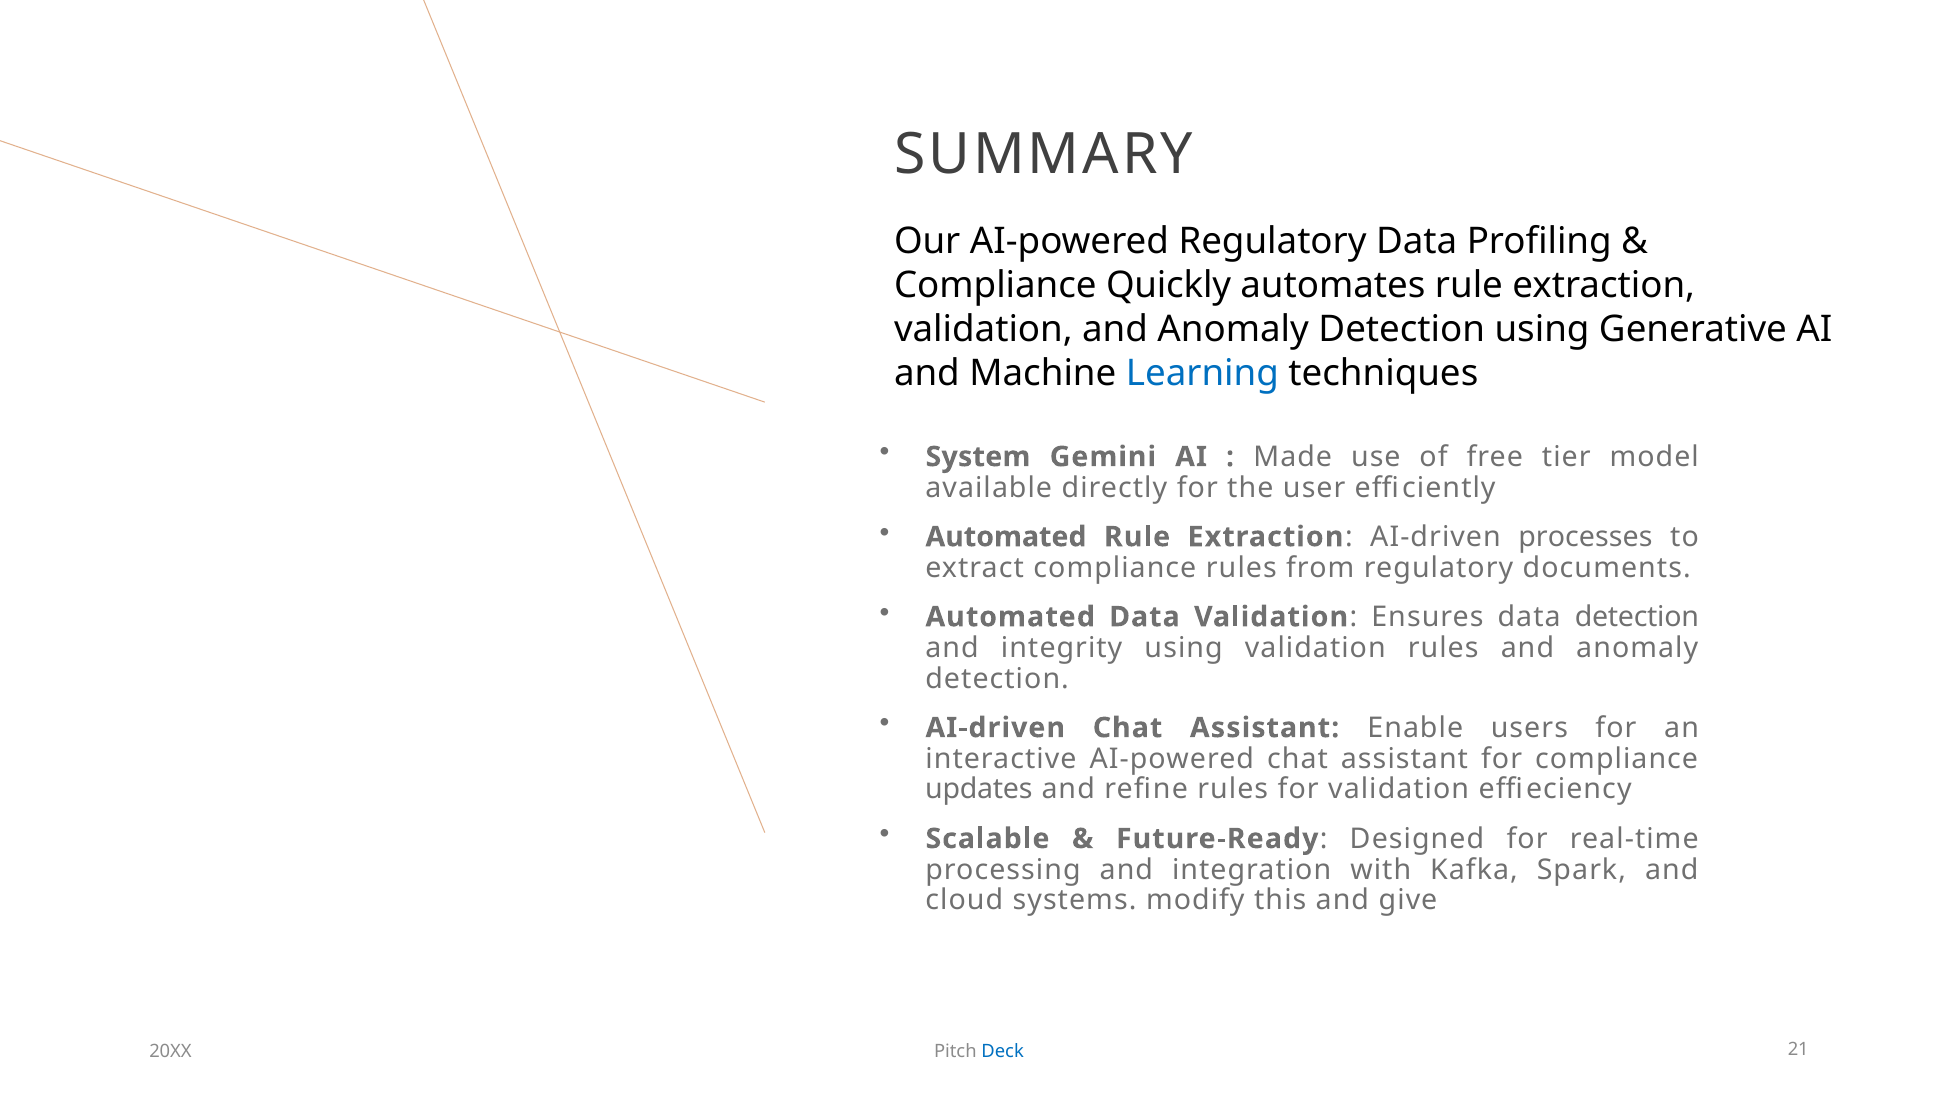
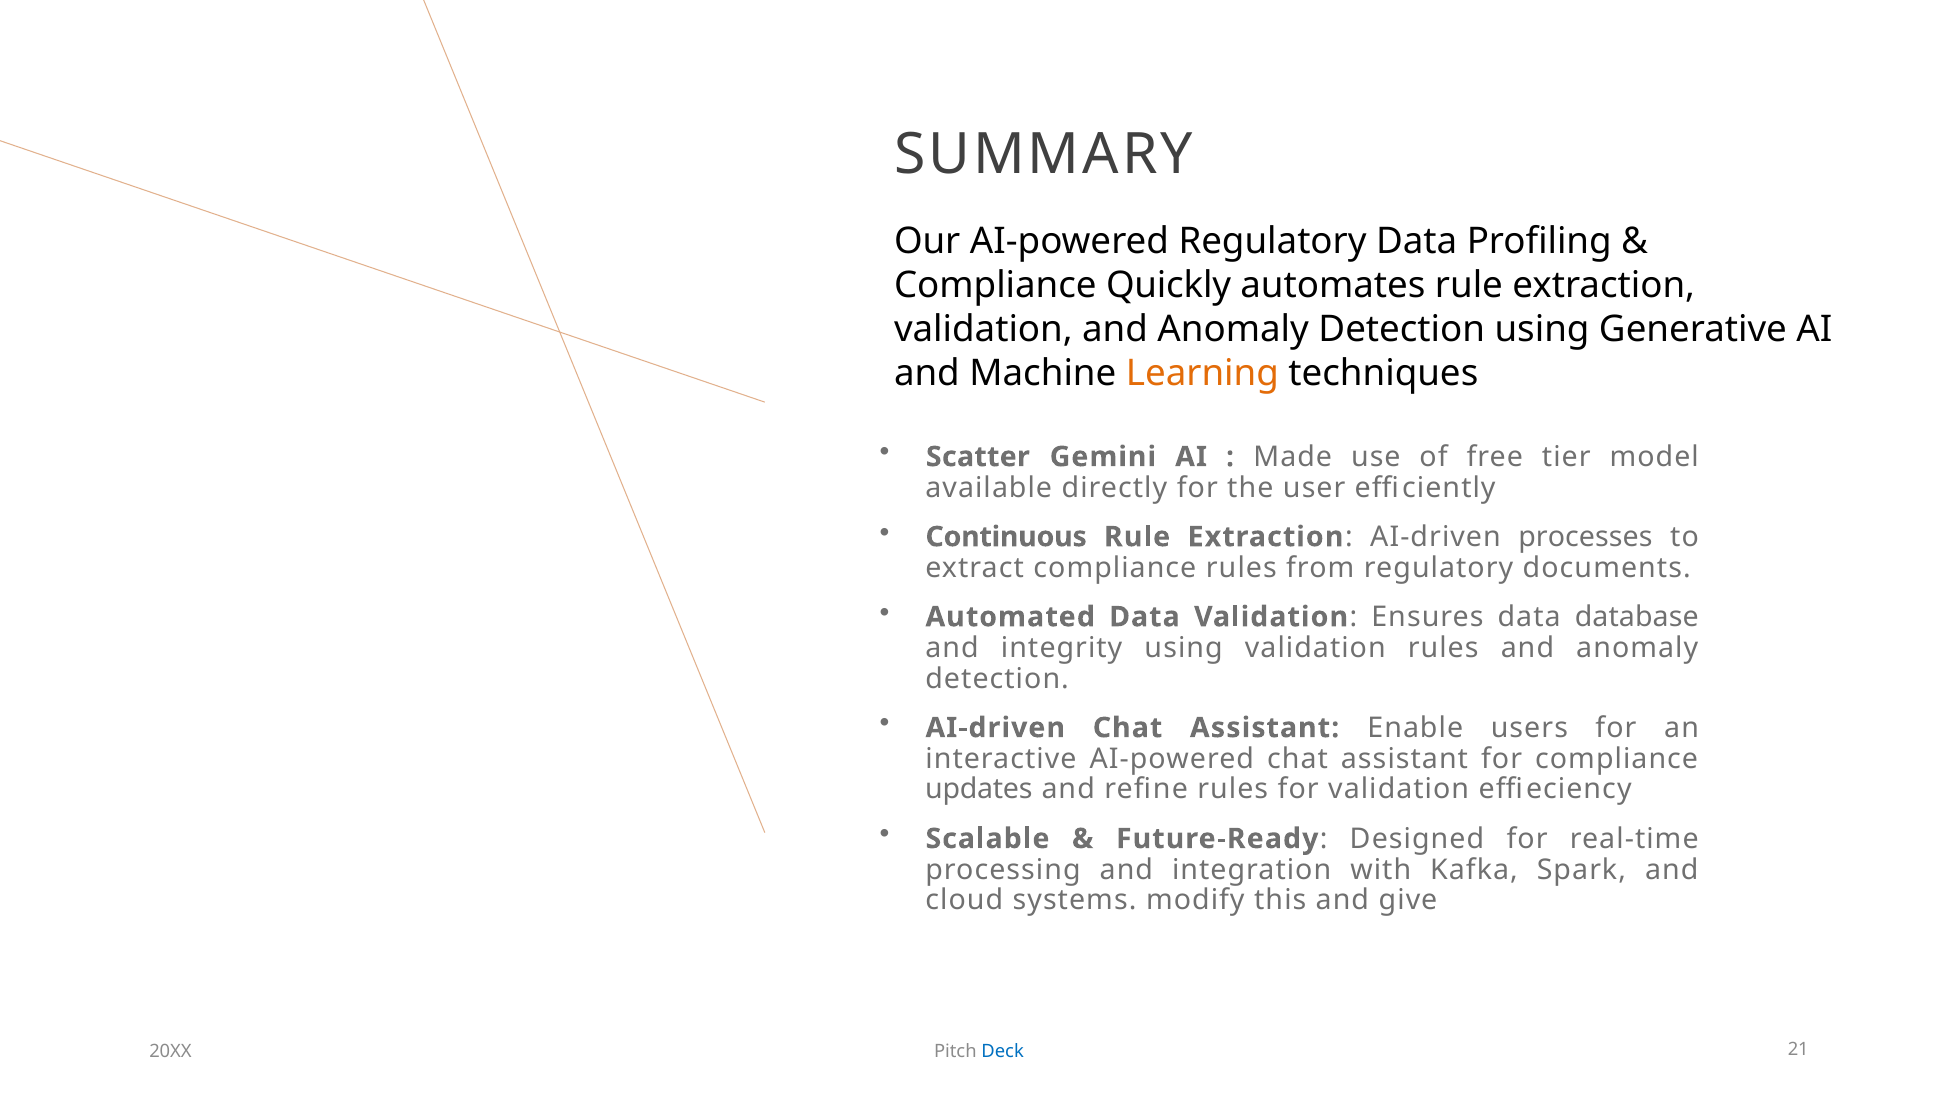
Learning colour: blue -> orange (1202, 374)
System: System -> Scatter (978, 457)
Automated: Automated -> Continuous (1006, 537)
data detection: detection -> database (1637, 617)
